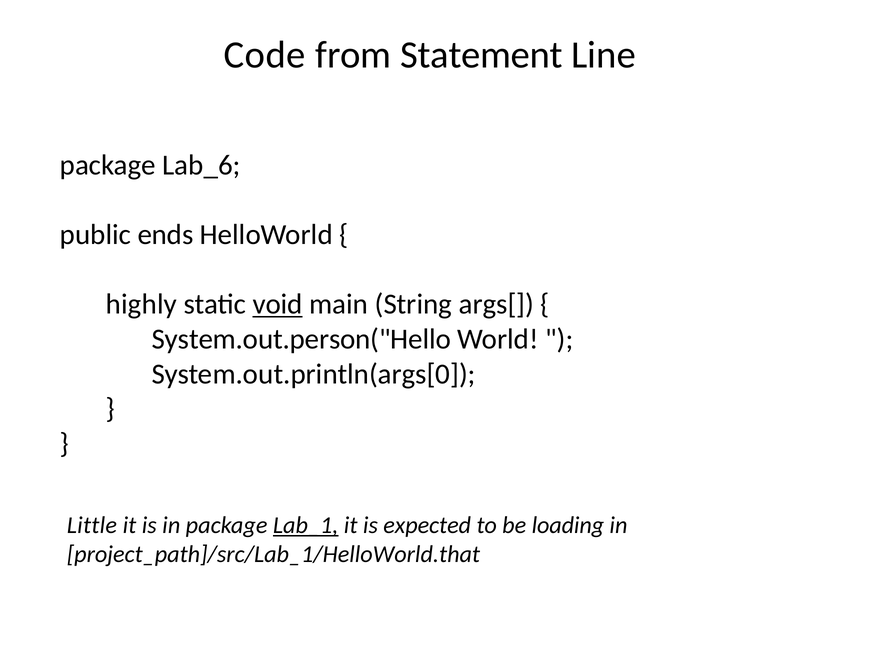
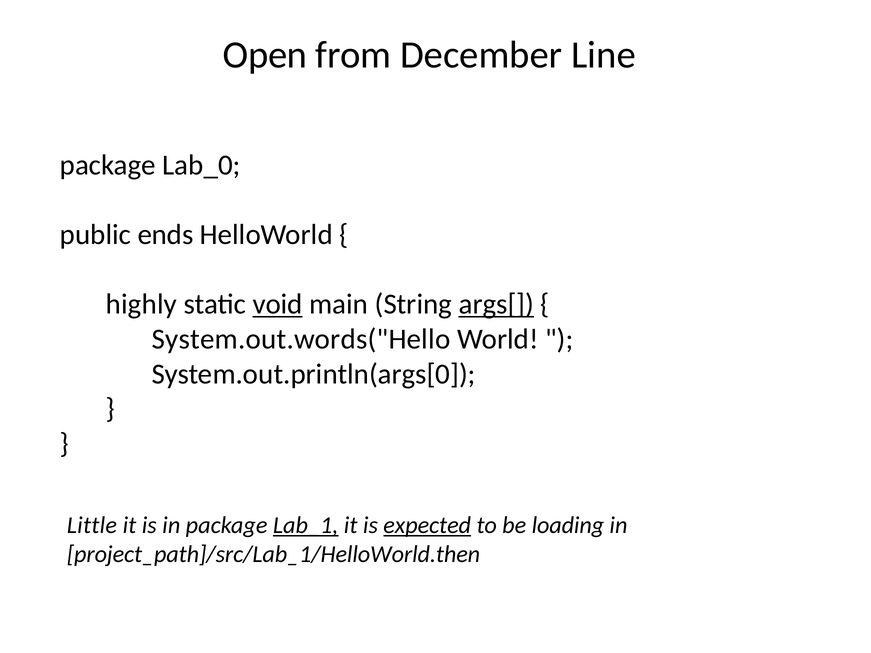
Code: Code -> Open (265, 55)
Statement: Statement -> December (481, 55)
Lab_6: Lab_6 -> Lab_0 (201, 165)
args[ underline: none -> present (496, 304)
System.out.person("Hello: System.out.person("Hello -> System.out.words("Hello (301, 339)
expected underline: none -> present (427, 525)
project_path]/src/Lab_1/HelloWorld.that: project_path]/src/Lab_1/HelloWorld.that -> project_path]/src/Lab_1/HelloWorld.then (273, 554)
